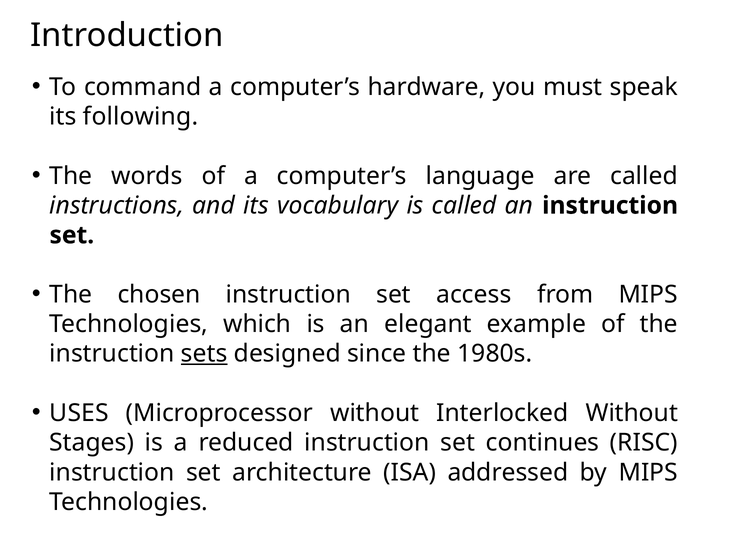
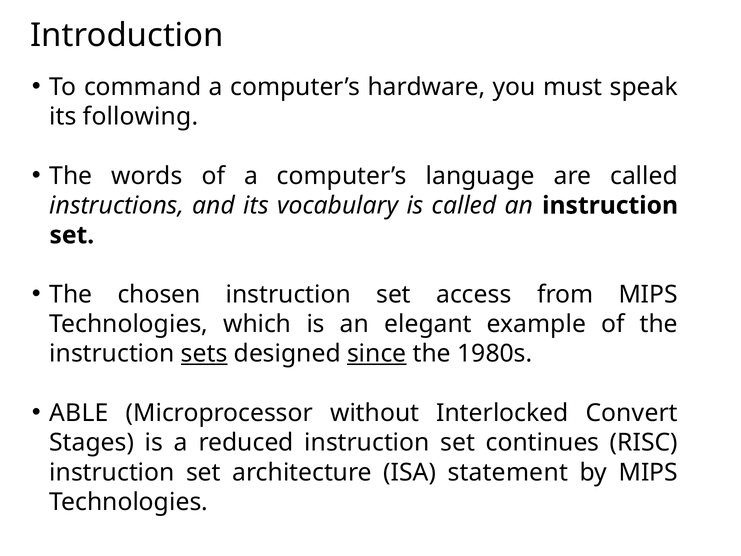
since underline: none -> present (377, 354)
USES: USES -> ABLE (79, 413)
Interlocked Without: Without -> Convert (632, 413)
addressed: addressed -> statement (508, 472)
